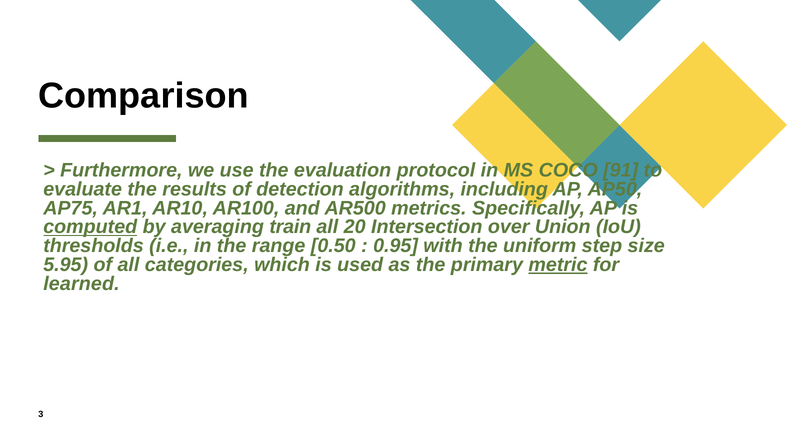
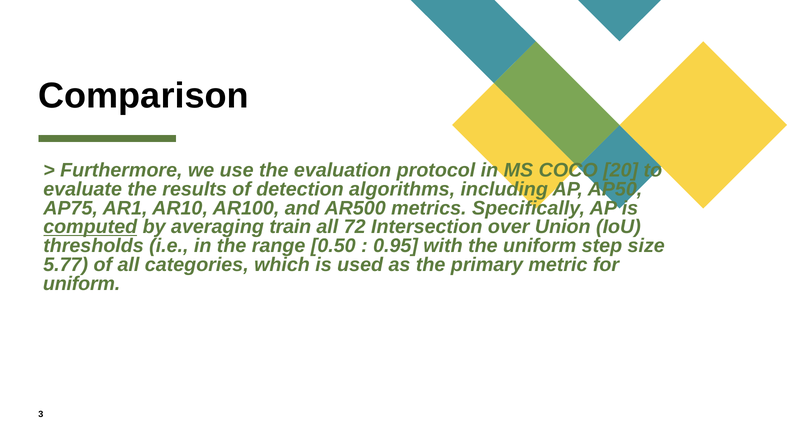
91: 91 -> 20 (621, 171)
20: 20 -> 72 (355, 227)
5.95: 5.95 -> 5.77 (66, 265)
metric underline: present -> none (558, 265)
learned: learned -> uniform (82, 284)
